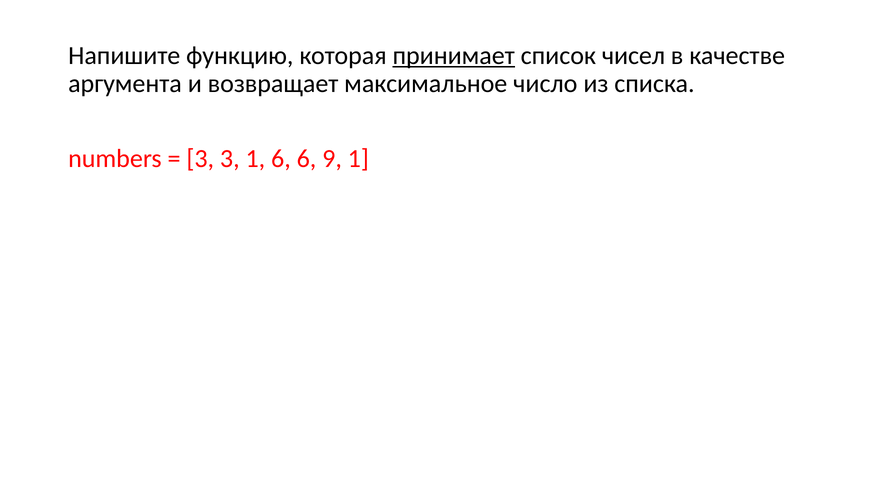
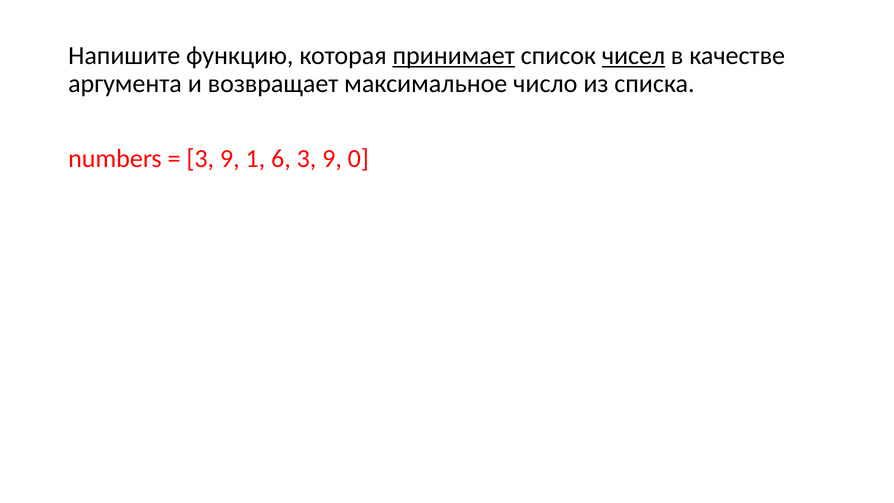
чисел underline: none -> present (634, 56)
3: 3 -> 9 (230, 159)
6 6: 6 -> 3 (306, 159)
9 1: 1 -> 0 (358, 159)
